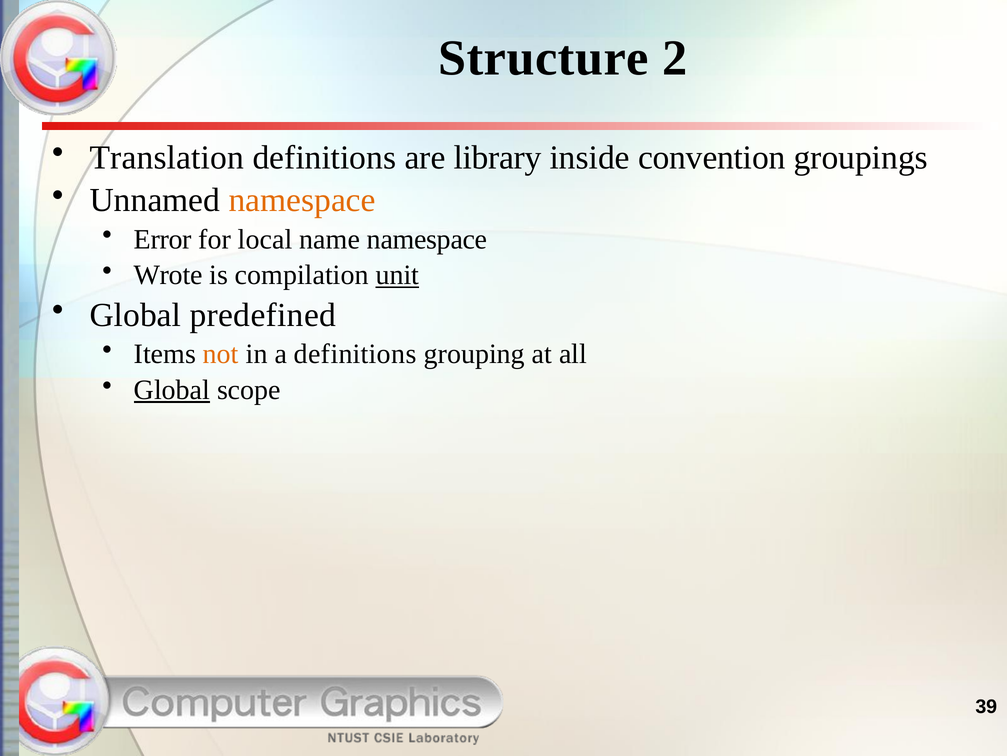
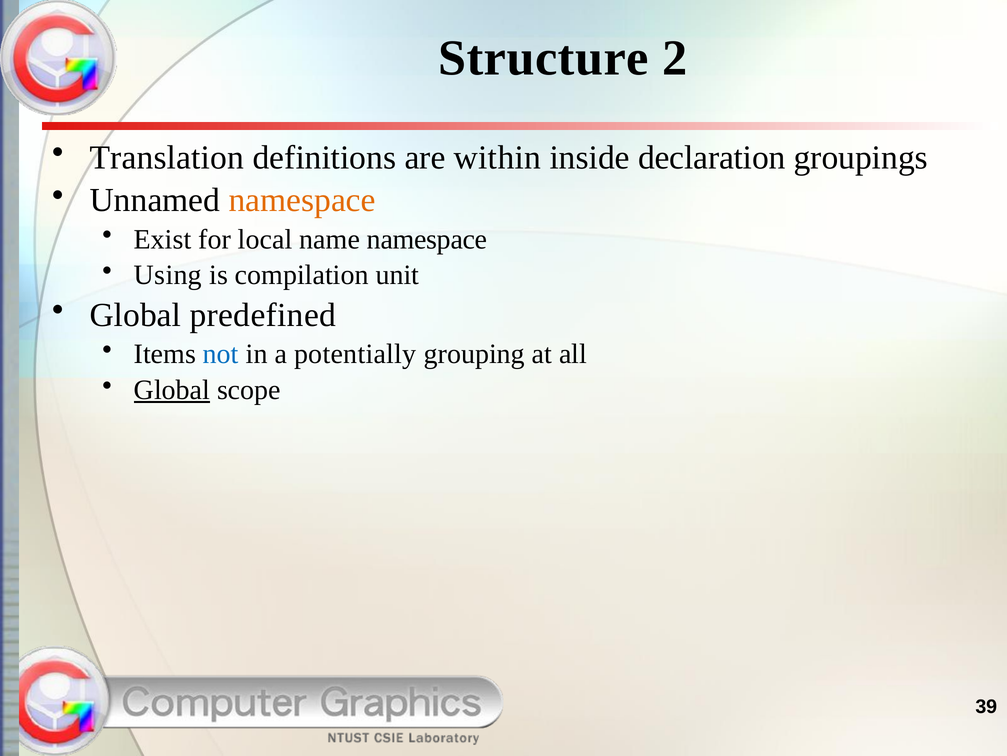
library: library -> within (497, 157)
convention: convention -> declaration (712, 157)
Error: Error -> Exist (163, 239)
Wrote: Wrote -> Using (168, 275)
unit underline: present -> none (397, 275)
not colour: orange -> blue (221, 354)
a definitions: definitions -> potentially (355, 354)
